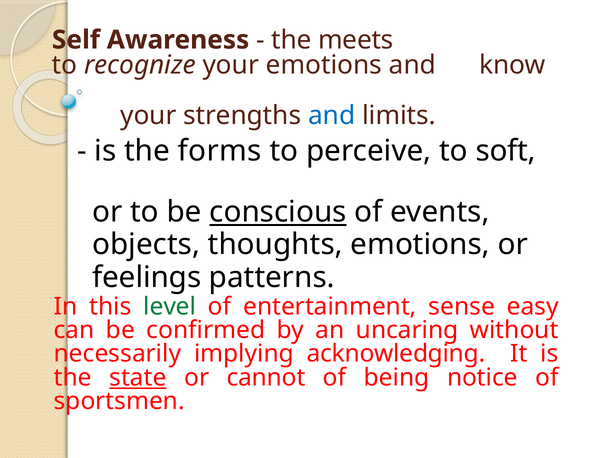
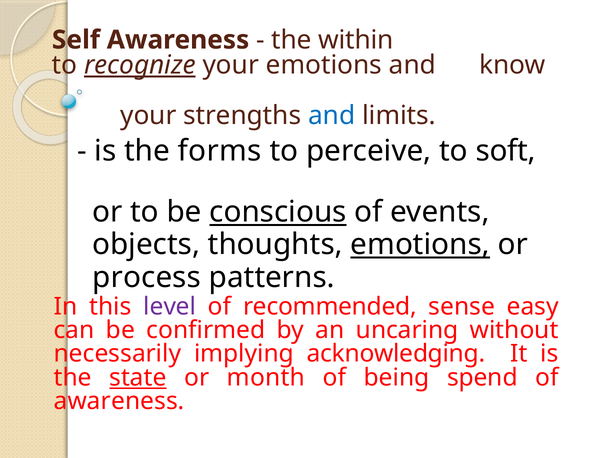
meets: meets -> within (356, 40)
recognize underline: none -> present (140, 65)
emotions underline: none -> present (420, 245)
feelings: feelings -> process (147, 277)
level colour: green -> purple (170, 307)
entertainment: entertainment -> recommended (330, 307)
cannot: cannot -> month (266, 378)
notice: notice -> spend (482, 378)
sportsmen: sportsmen -> awareness (119, 401)
